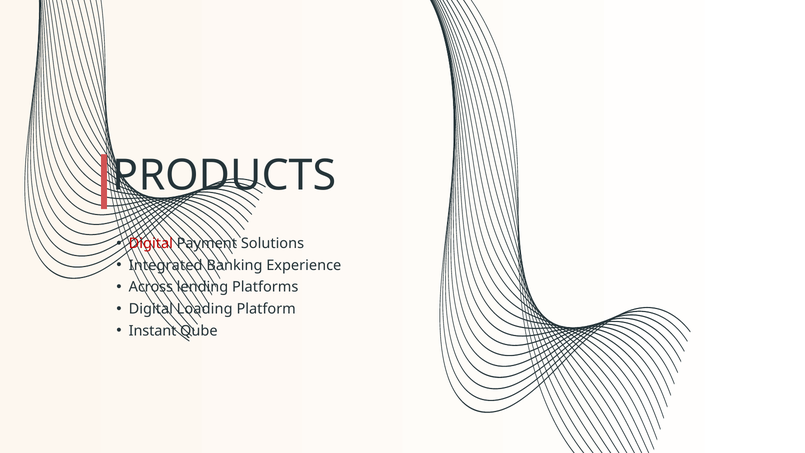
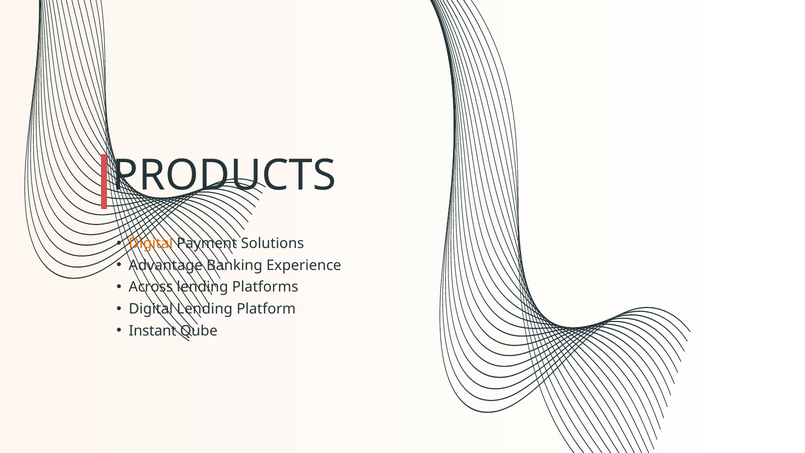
Digital colour: red -> orange (151, 243)
Integrated: Integrated -> Advantage (166, 265)
Digital Loading: Loading -> Lending (205, 309)
